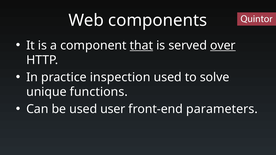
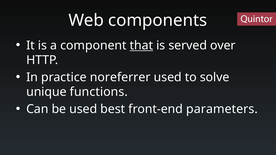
over underline: present -> none (223, 45)
inspection: inspection -> noreferrer (120, 77)
user: user -> best (113, 109)
